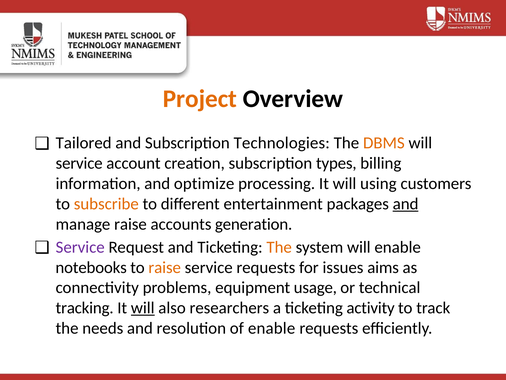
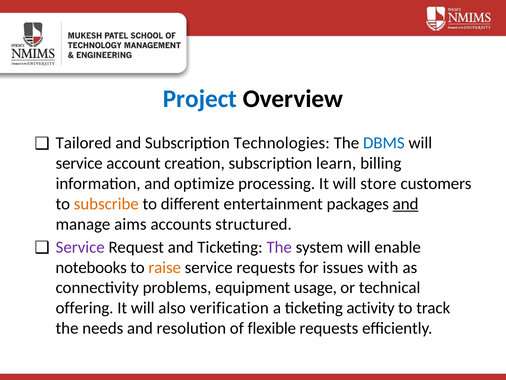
Project colour: orange -> blue (200, 99)
DBMS colour: orange -> blue (384, 143)
types: types -> learn (336, 163)
using: using -> store (378, 183)
manage raise: raise -> aims (130, 224)
generation: generation -> structured (254, 224)
The colour: orange -> purple (279, 247)
aims: aims -> with (383, 267)
tracking: tracking -> offering (85, 308)
will underline: present -> none (143, 308)
researchers: researchers -> verification (229, 308)
of enable: enable -> flexible (272, 328)
